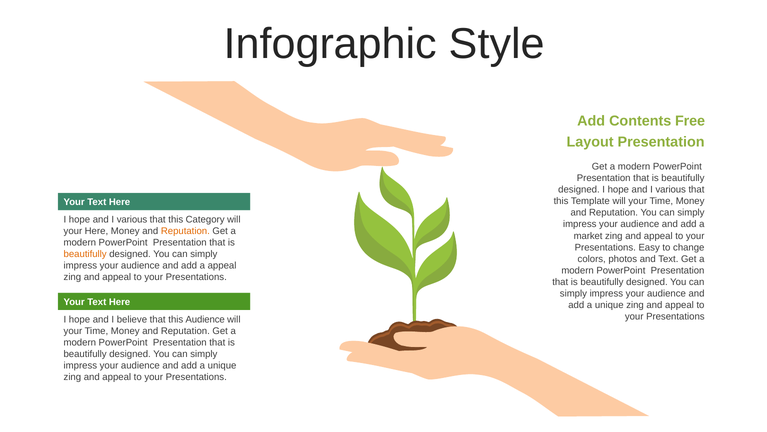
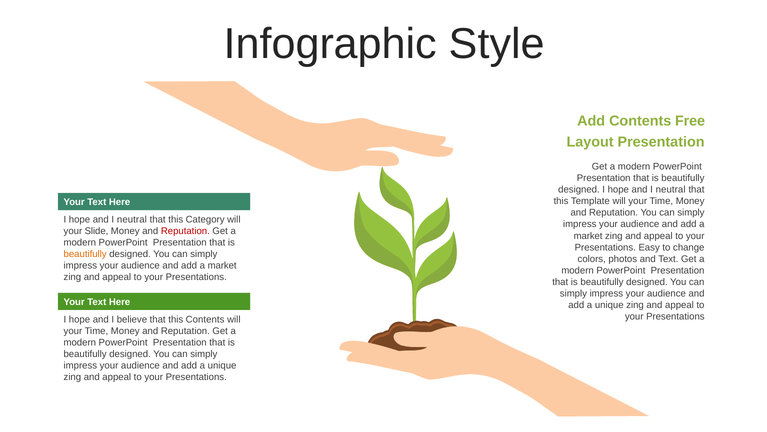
various: various -> neutral (671, 190)
various: various -> neutral (132, 219)
your Here: Here -> Slide (96, 231)
Reputation colour: orange -> red (185, 231)
appeal: appeal -> market (222, 265)
this Audience: Audience -> Contents (205, 319)
